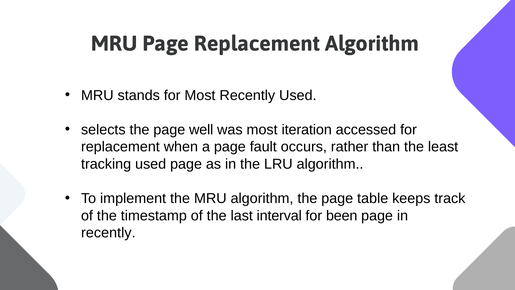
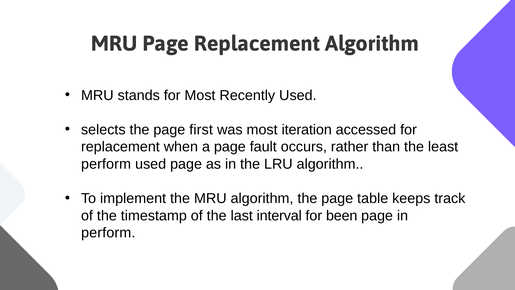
well: well -> first (201, 130)
tracking: tracking -> perform (106, 164)
recently: recently -> perform (108, 233)
